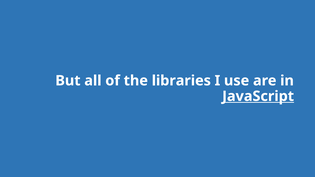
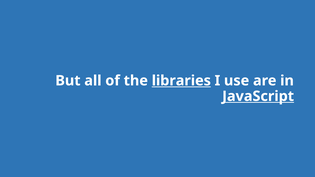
libraries underline: none -> present (181, 81)
